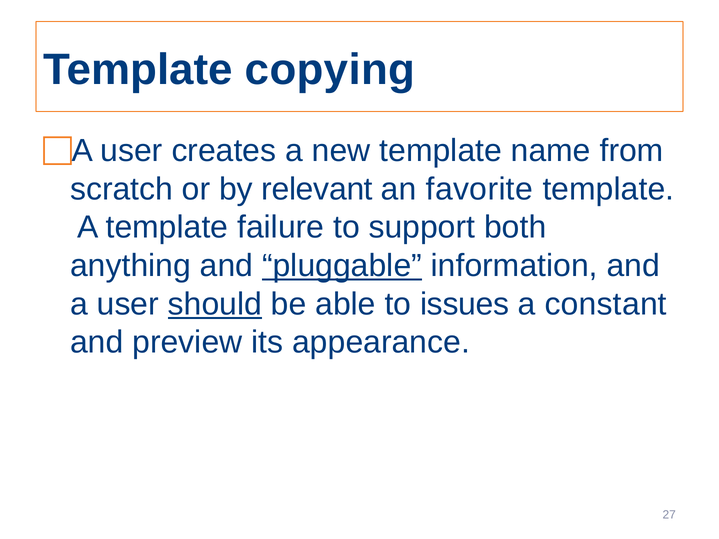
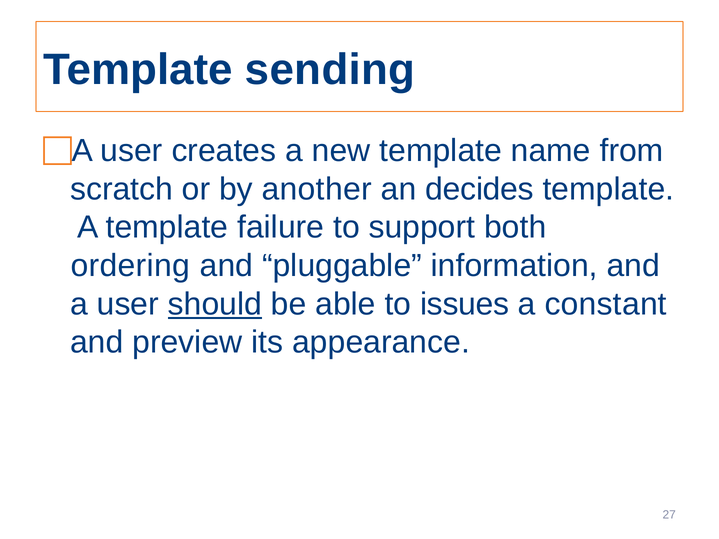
copying: copying -> sending (330, 70)
relevant: relevant -> another (317, 189)
favorite: favorite -> decides (480, 189)
anything: anything -> ordering (130, 266)
pluggable underline: present -> none (342, 266)
